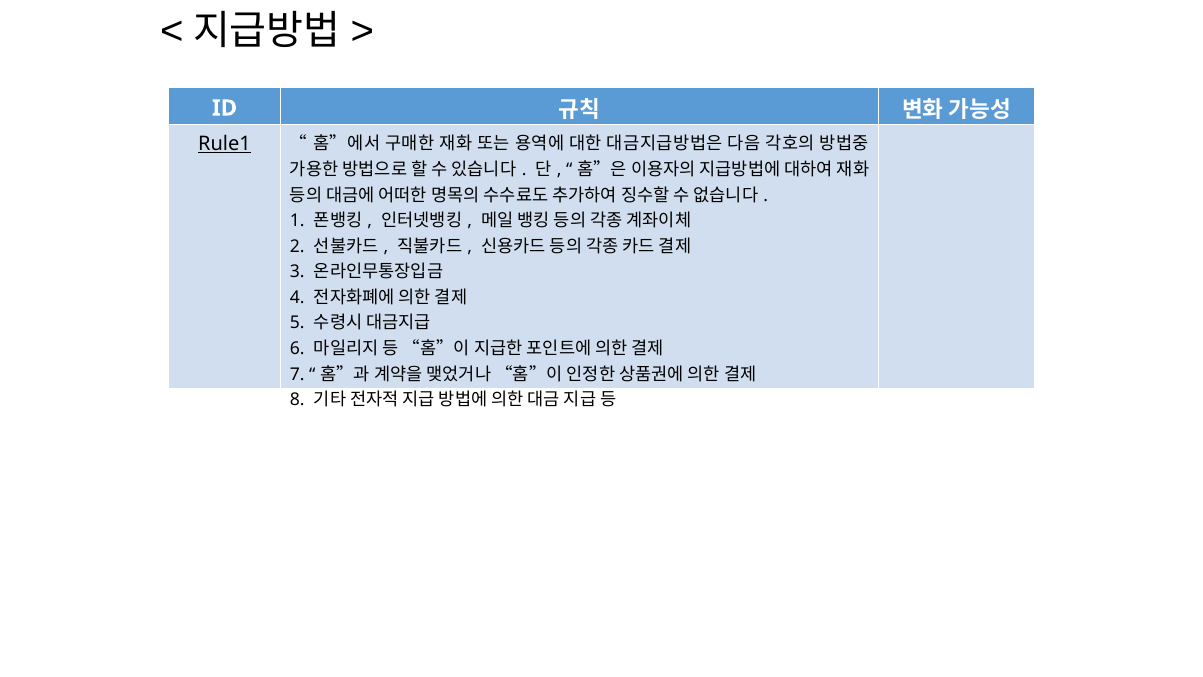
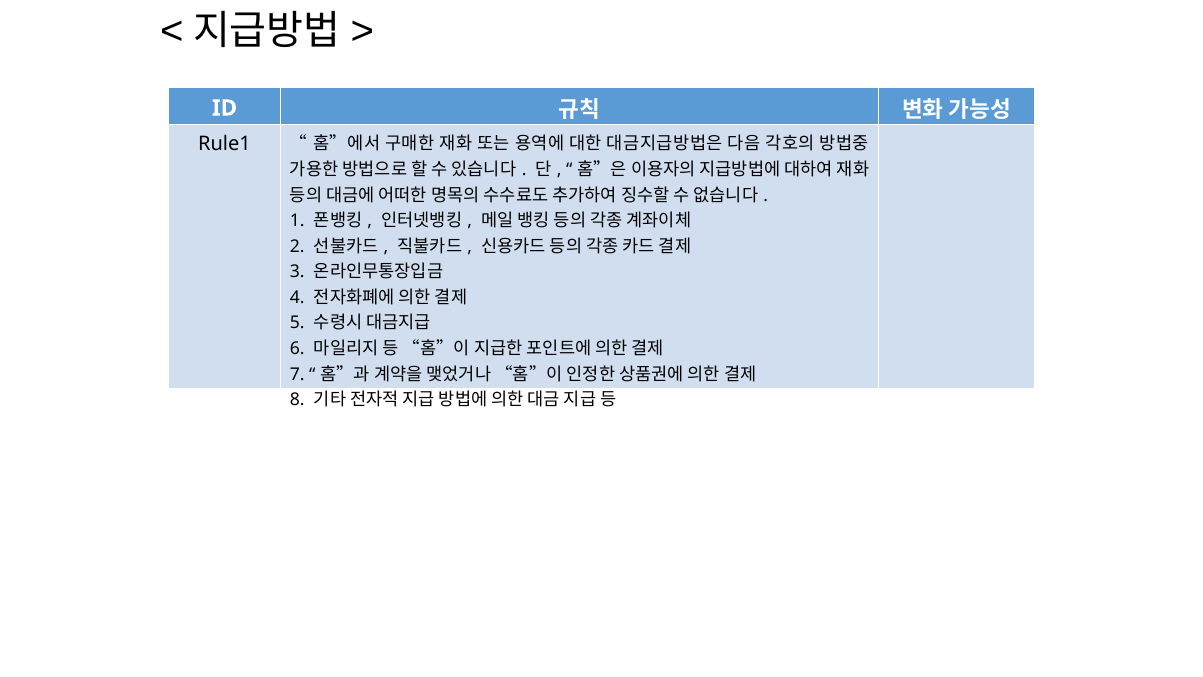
Rule1 underline: present -> none (225, 144)
